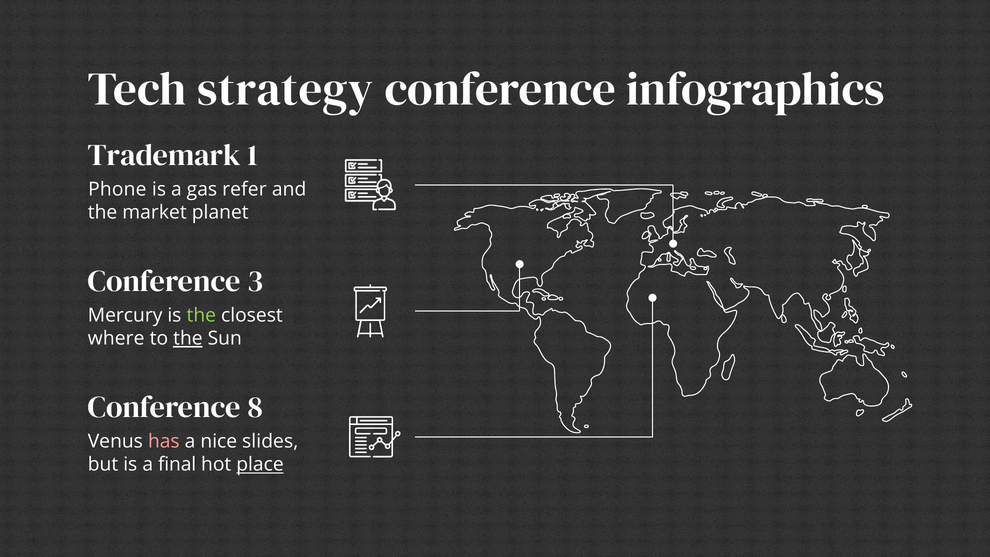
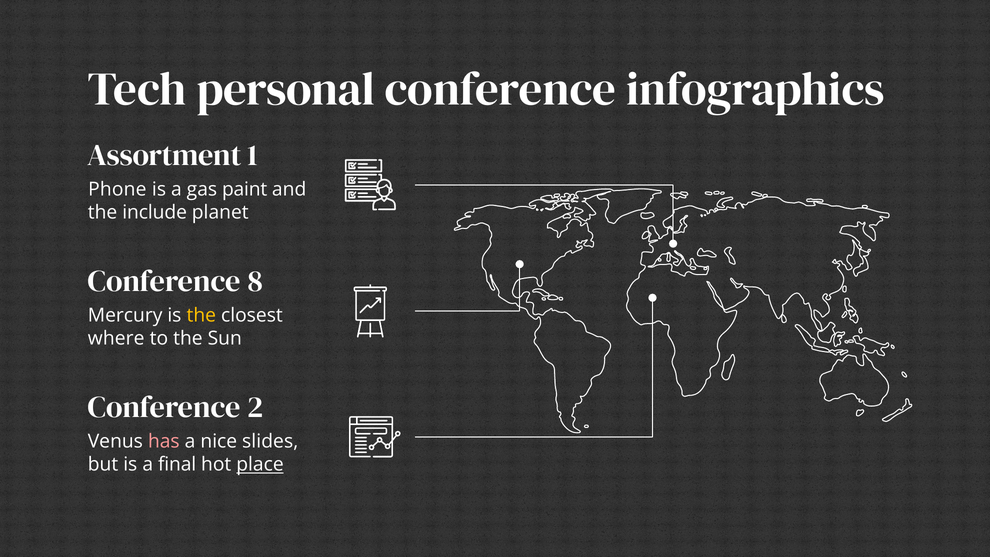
strategy: strategy -> personal (286, 89)
Trademark: Trademark -> Assortment (164, 155)
refer: refer -> paint (245, 189)
market: market -> include (155, 212)
3: 3 -> 8 (255, 281)
the colour: light green -> yellow (201, 315)
the underline: present -> none (188, 338)
8: 8 -> 2 (255, 407)
